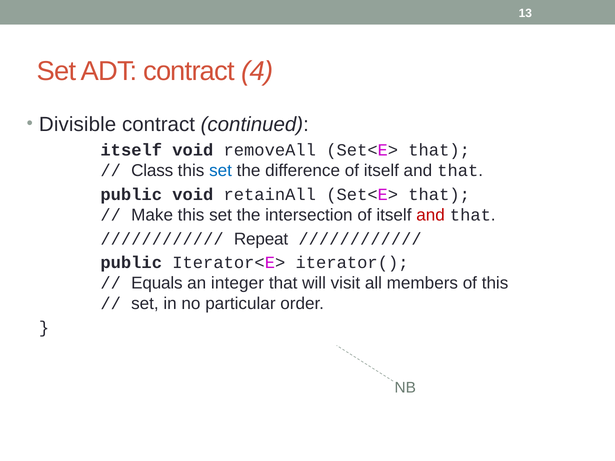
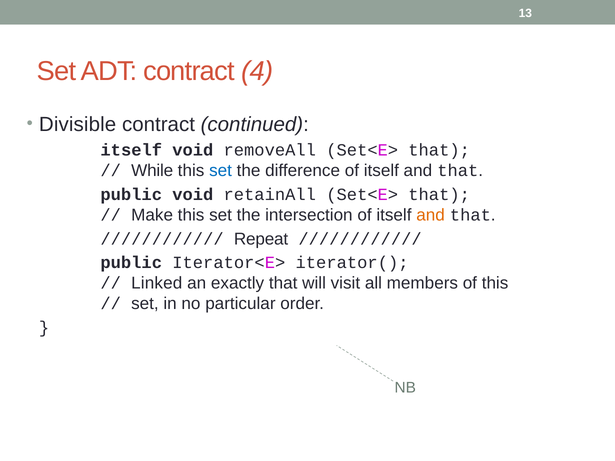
Class: Class -> While (152, 171)
and colour: red -> orange (431, 215)
Equals: Equals -> Linked (157, 283)
integer: integer -> exactly (238, 283)
